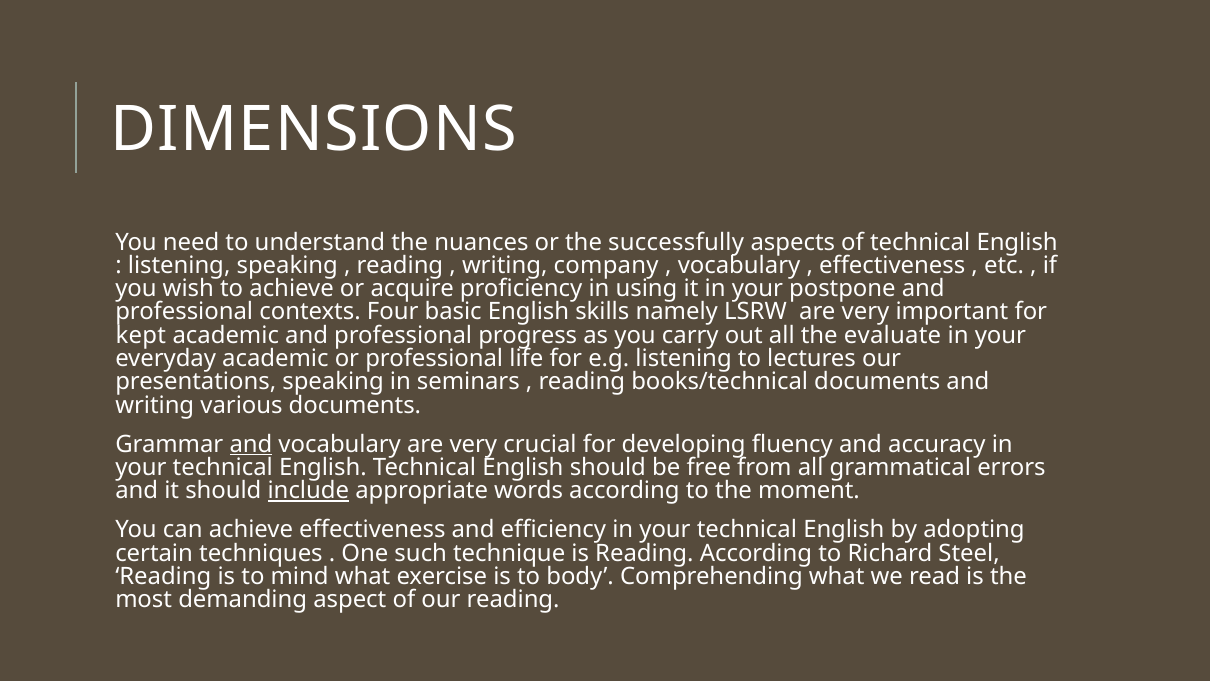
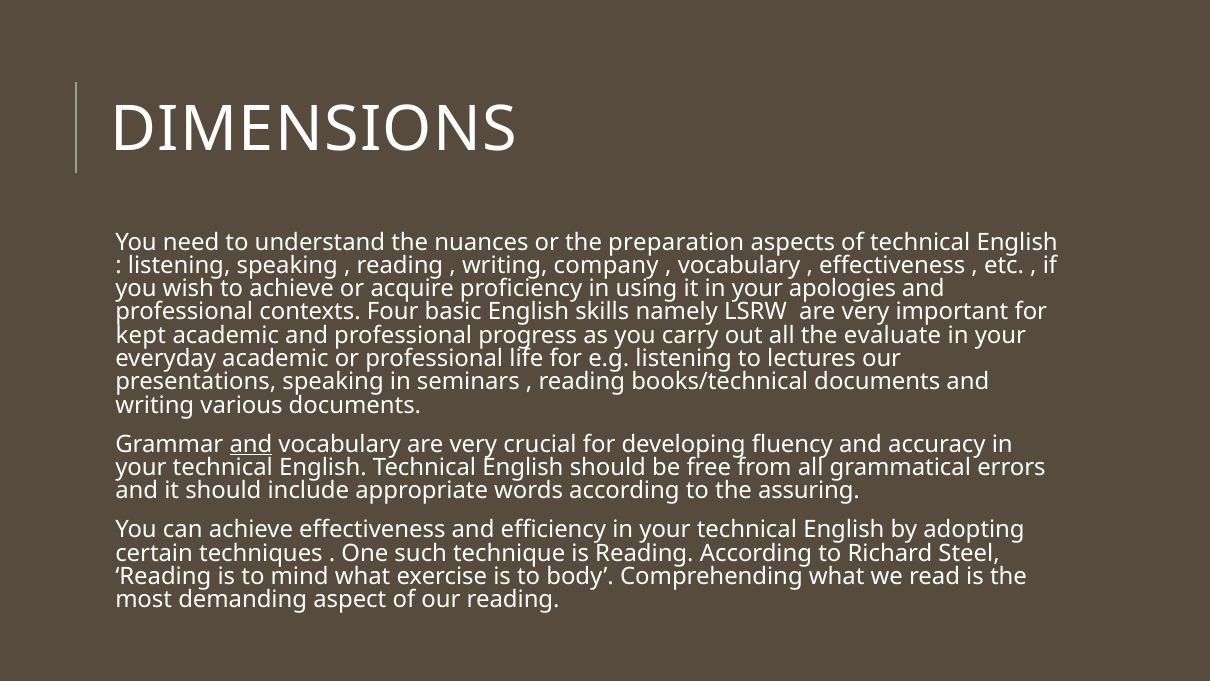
successfully: successfully -> preparation (676, 242)
postpone: postpone -> apologies (843, 289)
include underline: present -> none (308, 491)
moment: moment -> assuring (809, 491)
